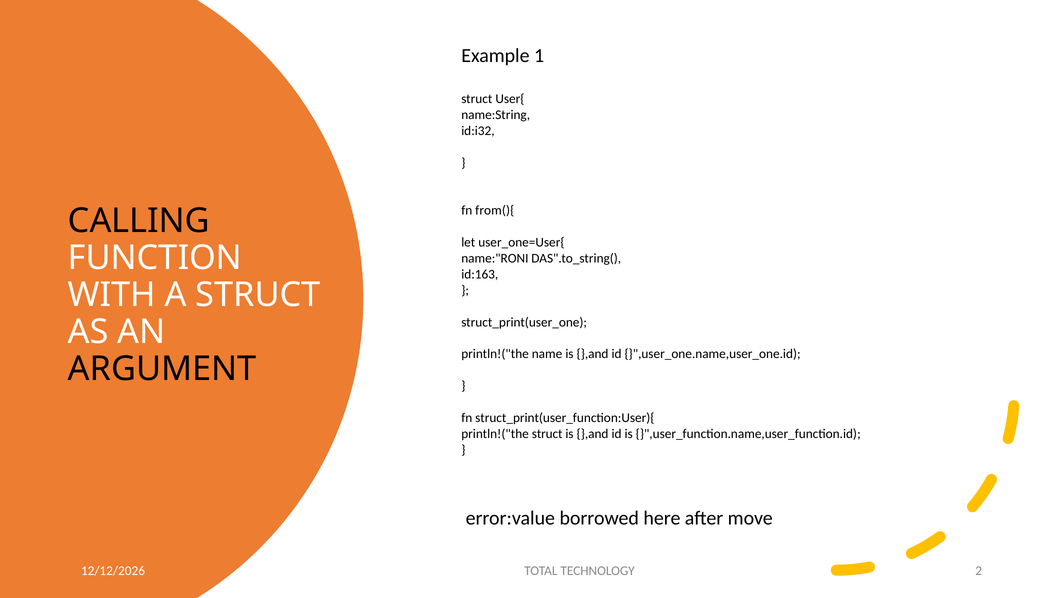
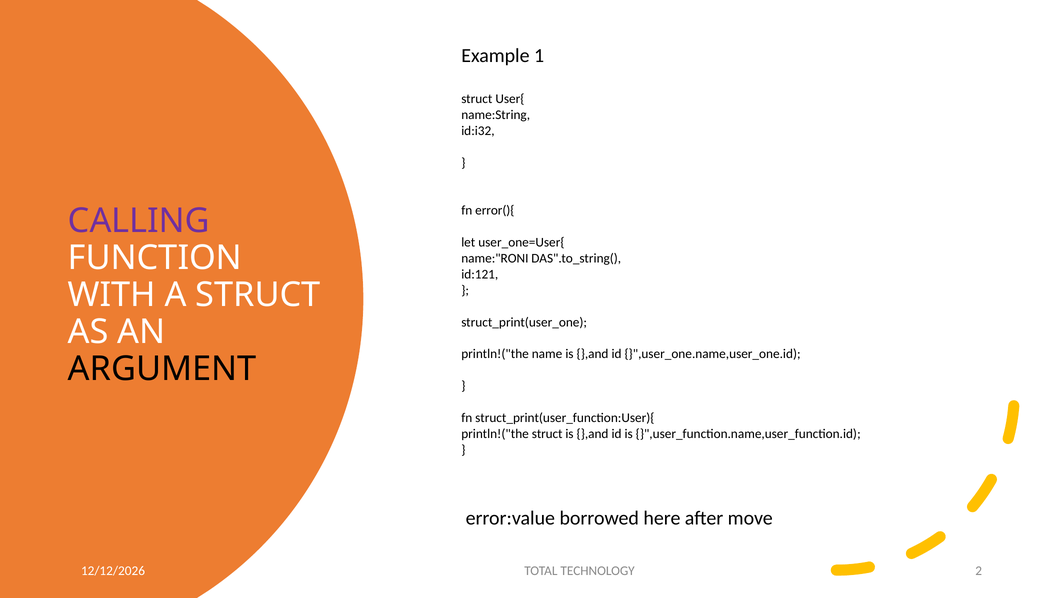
from(){: from(){ -> error(){ (495, 211)
CALLING colour: black -> purple (139, 221)
id:163: id:163 -> id:121 (480, 274)
